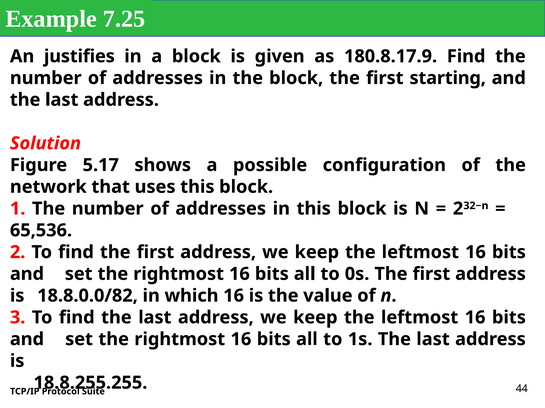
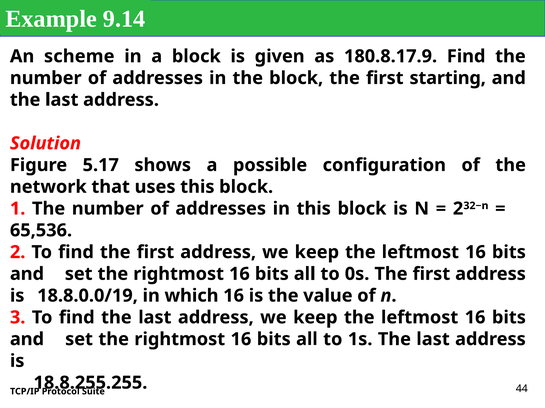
7.25: 7.25 -> 9.14 (124, 19)
justifies: justifies -> scheme (79, 56)
18.8.0.0/82: 18.8.0.0/82 -> 18.8.0.0/19 (88, 296)
